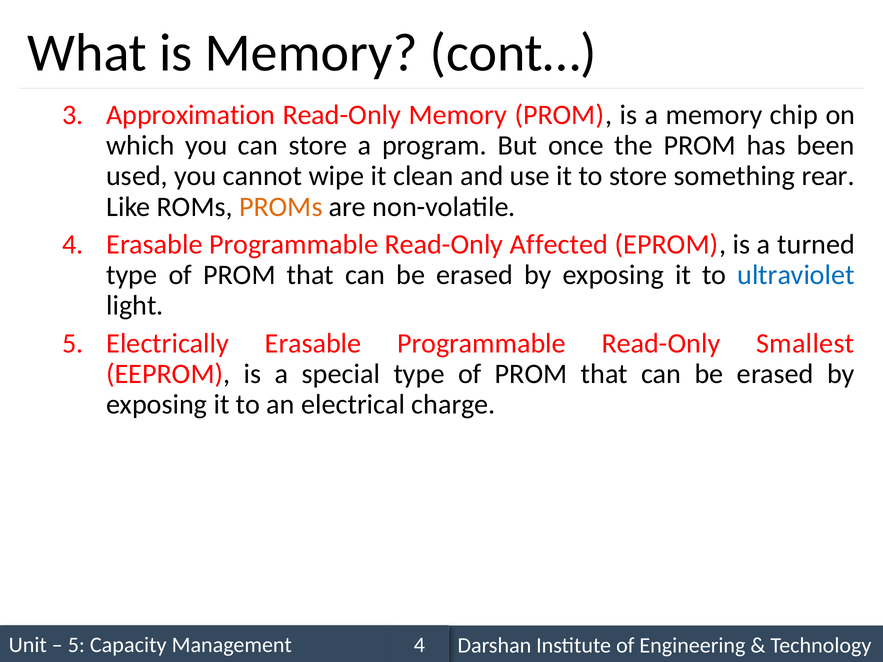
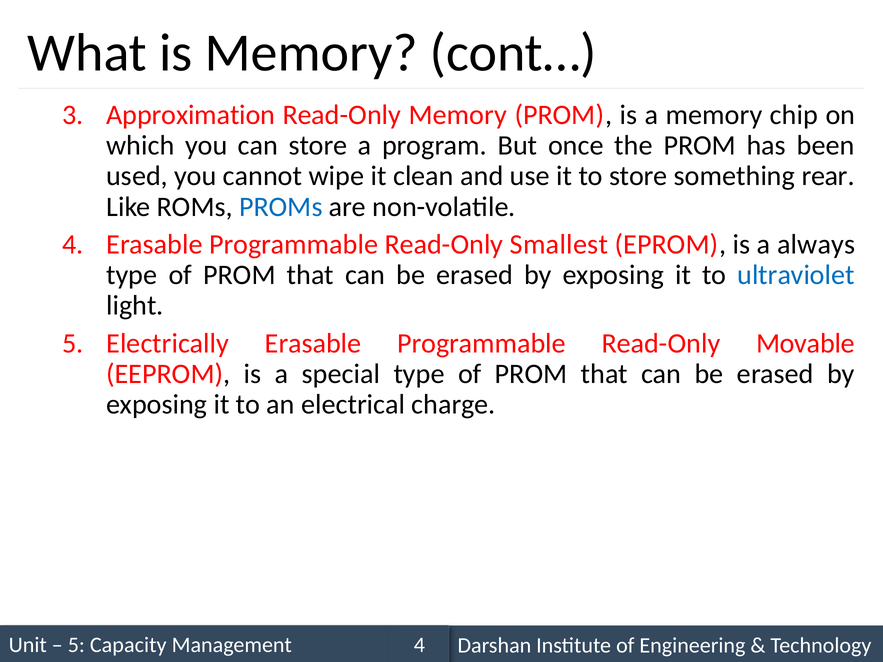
PROMs colour: orange -> blue (281, 207)
Affected: Affected -> Smallest (559, 245)
turned: turned -> always (816, 245)
Smallest: Smallest -> Movable (805, 344)
